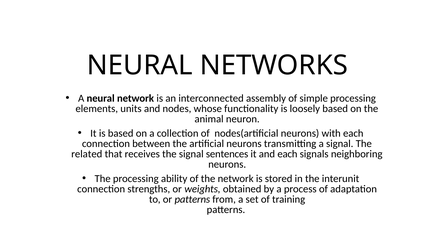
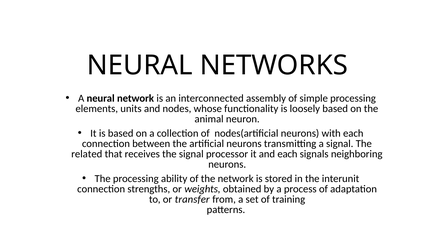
sentences: sentences -> processor (227, 154)
or patterns: patterns -> transfer (192, 199)
